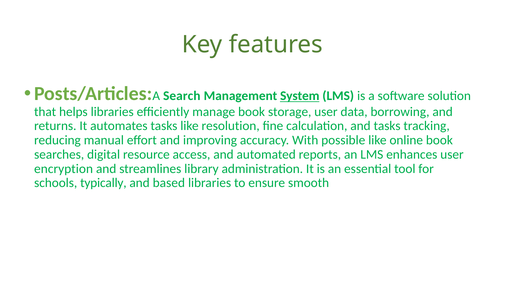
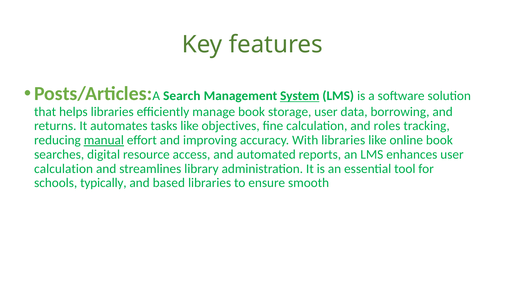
resolution: resolution -> objectives (231, 126)
and tasks: tasks -> roles (387, 126)
manual underline: none -> present (104, 140)
With possible: possible -> libraries (343, 140)
encryption: encryption -> calculation (64, 169)
